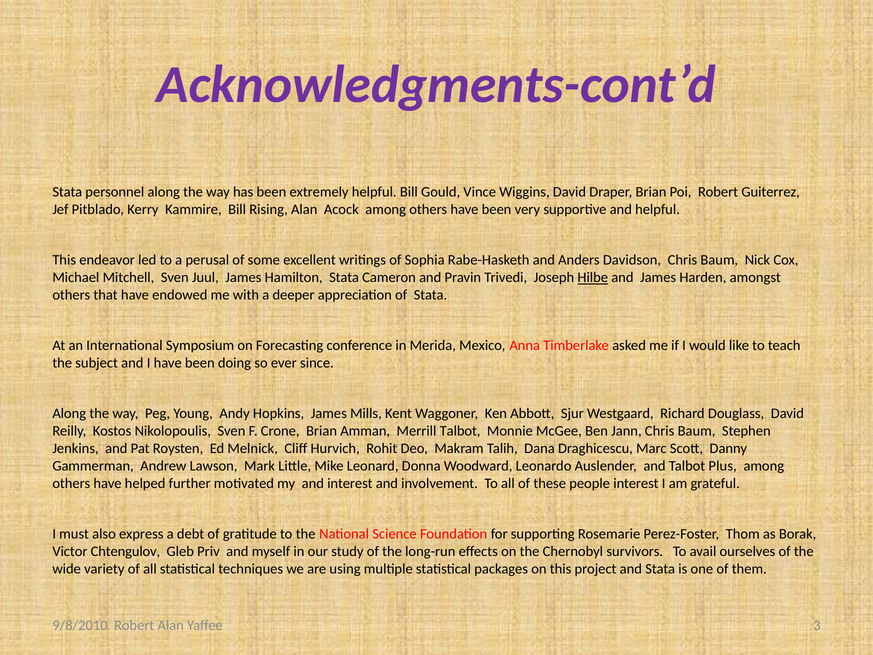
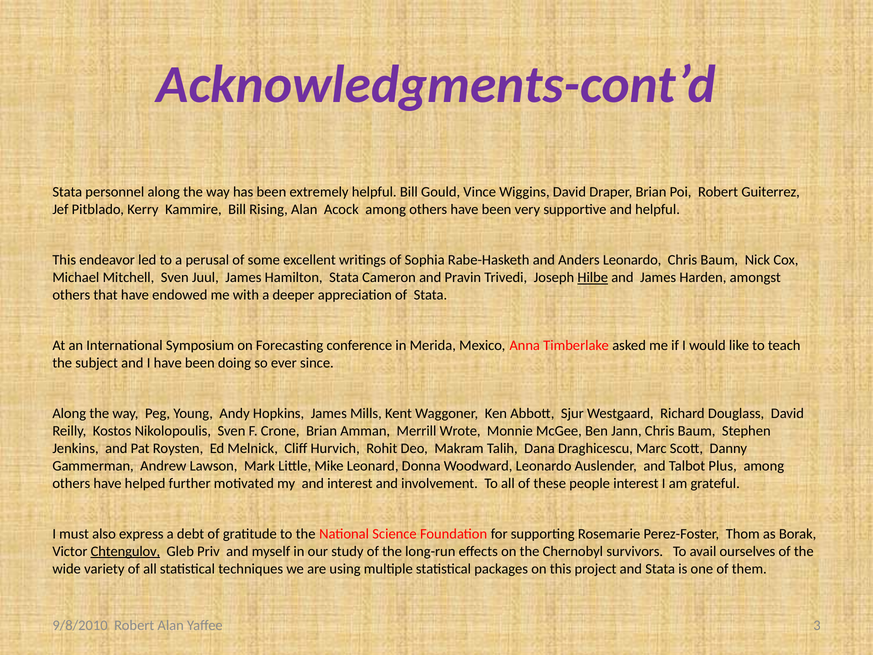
Anders Davidson: Davidson -> Leonardo (632, 260)
Merrill Talbot: Talbot -> Wrote (460, 431)
Chtengulov underline: none -> present (125, 551)
